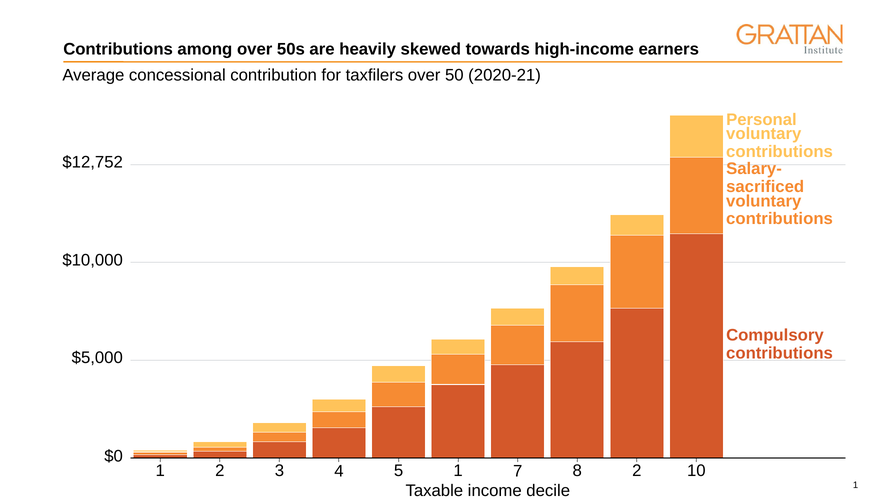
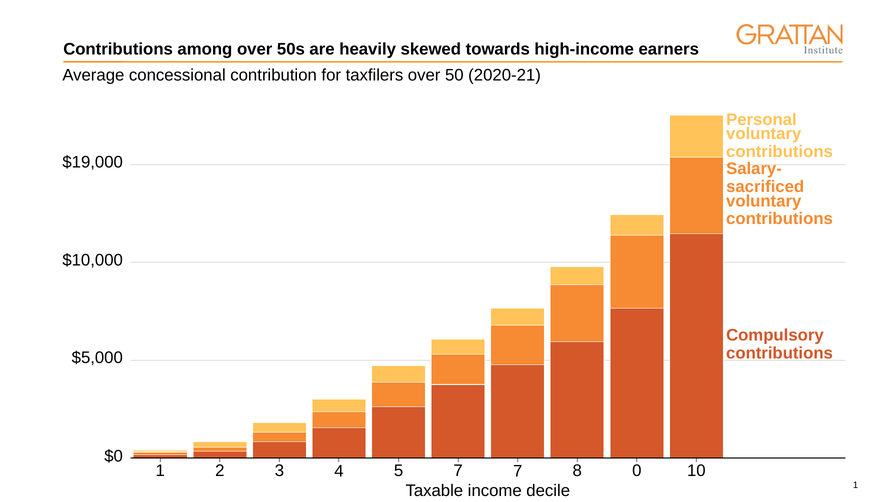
$12,752: $12,752 -> $19,000 (93, 162)
5 1: 1 -> 7 (458, 471)
8 2: 2 -> 0 (637, 471)
